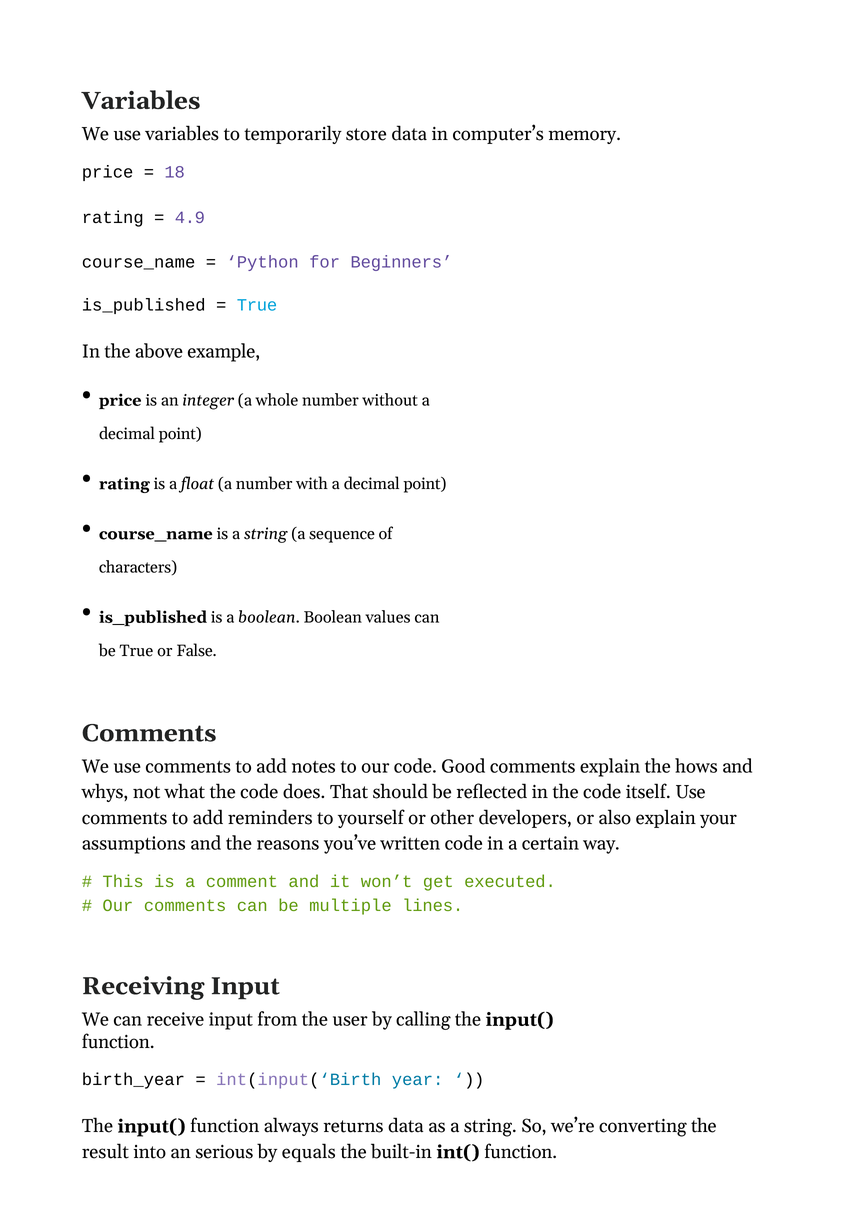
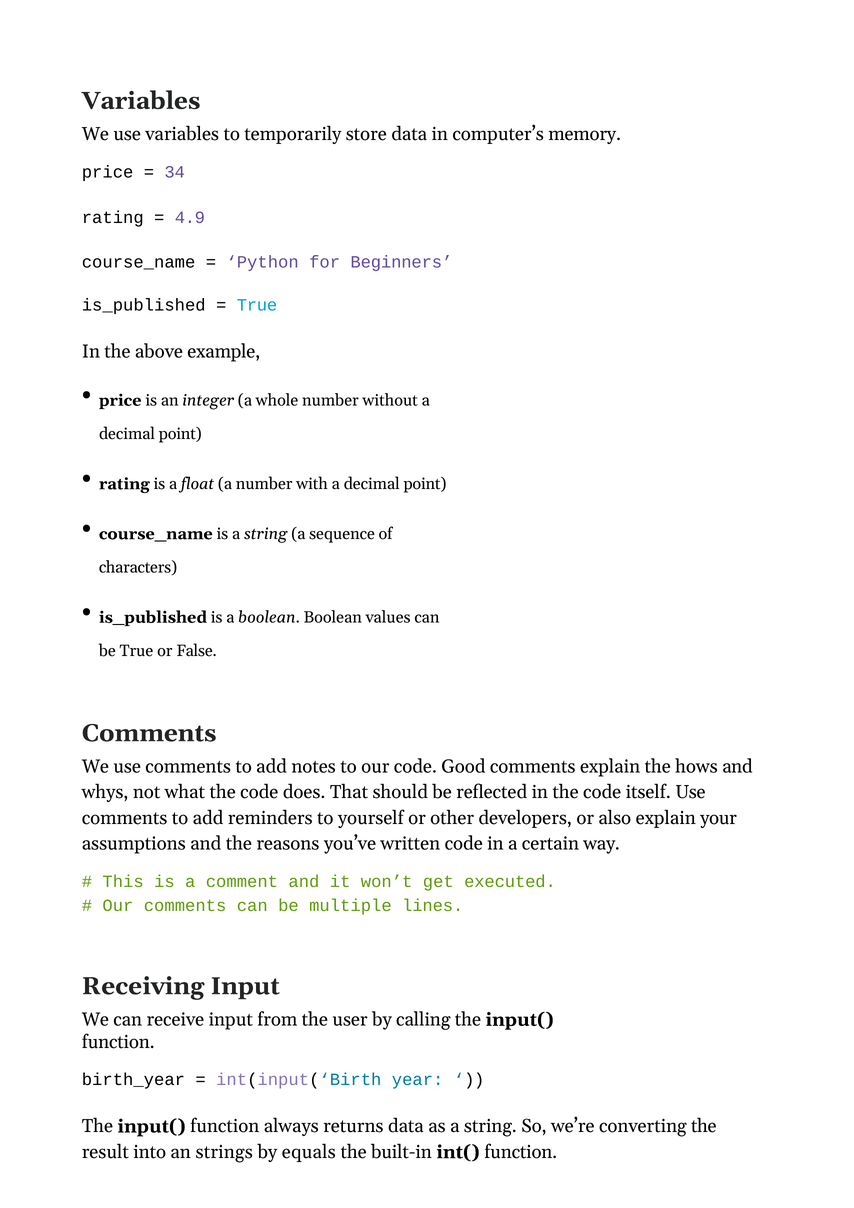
18: 18 -> 34 (175, 172)
serious: serious -> strings (224, 1153)
